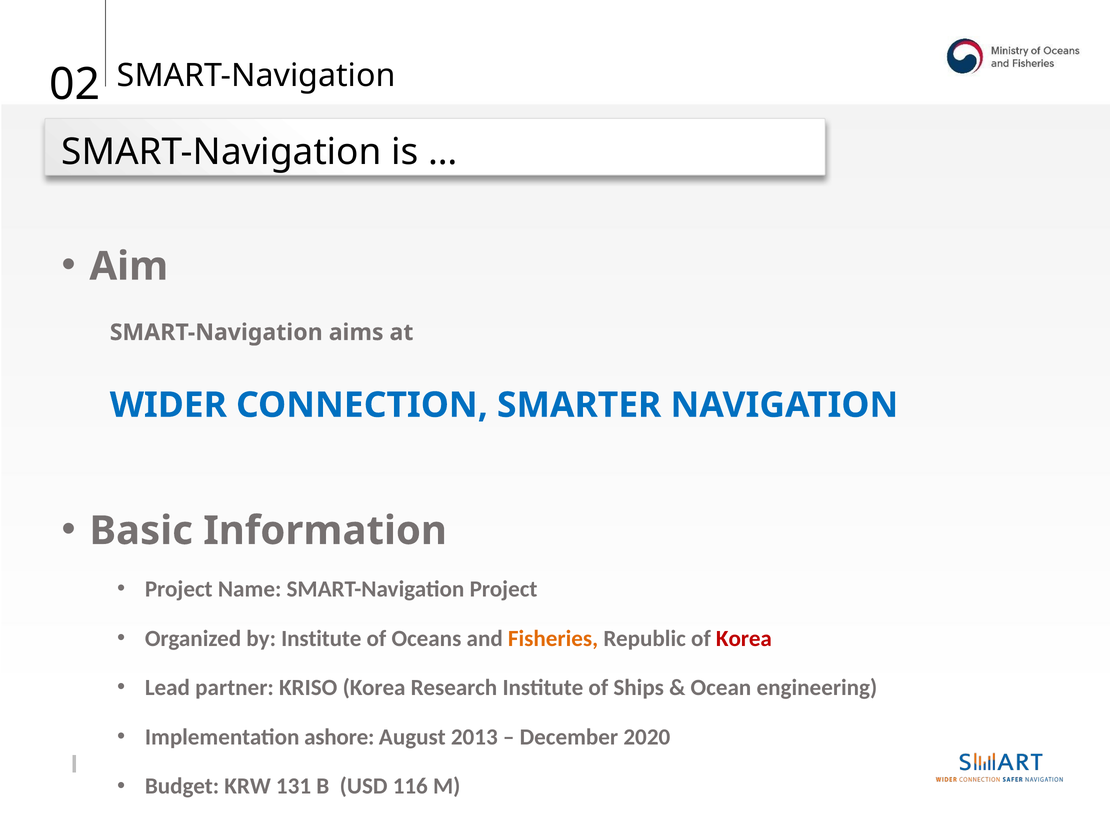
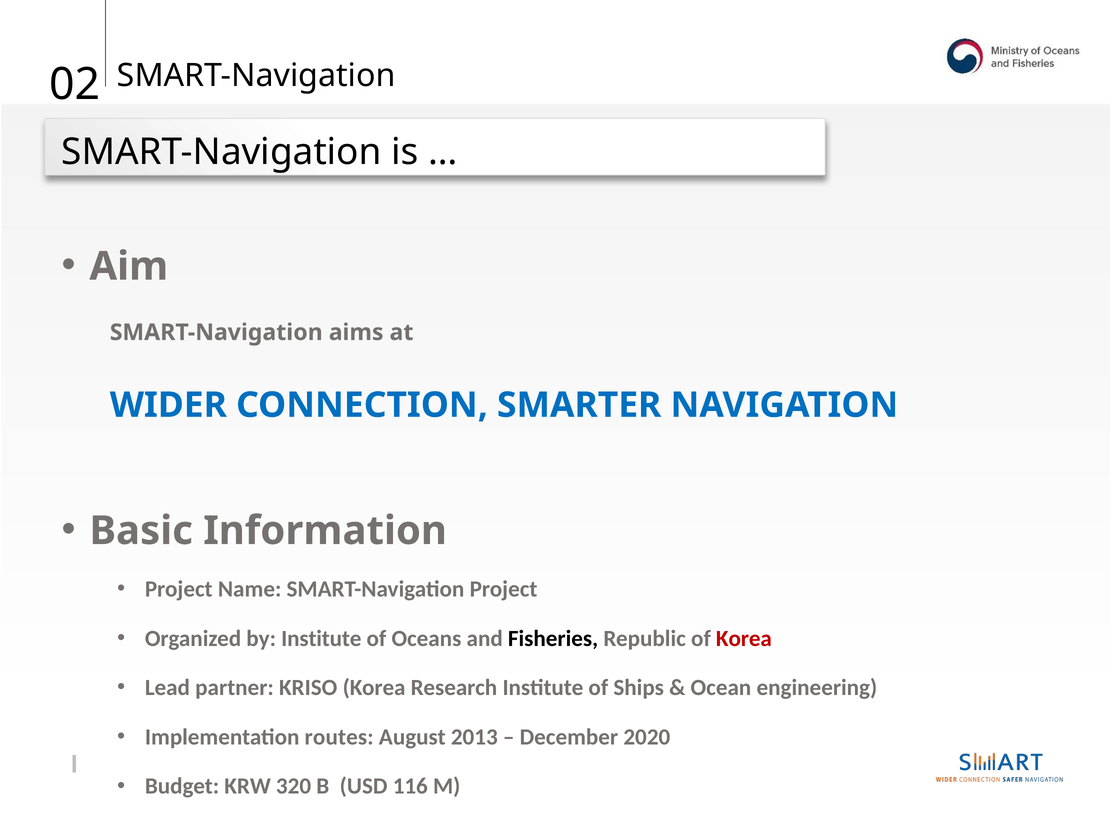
Fisheries colour: orange -> black (553, 638)
ashore: ashore -> routes (339, 737)
131: 131 -> 320 (294, 786)
